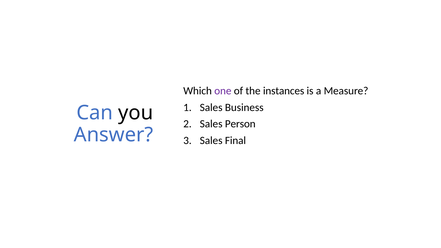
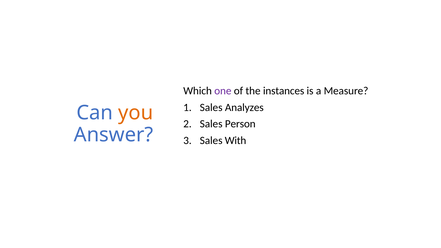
Business: Business -> Analyzes (244, 107)
you colour: black -> orange (136, 113)
Final: Final -> With (236, 140)
